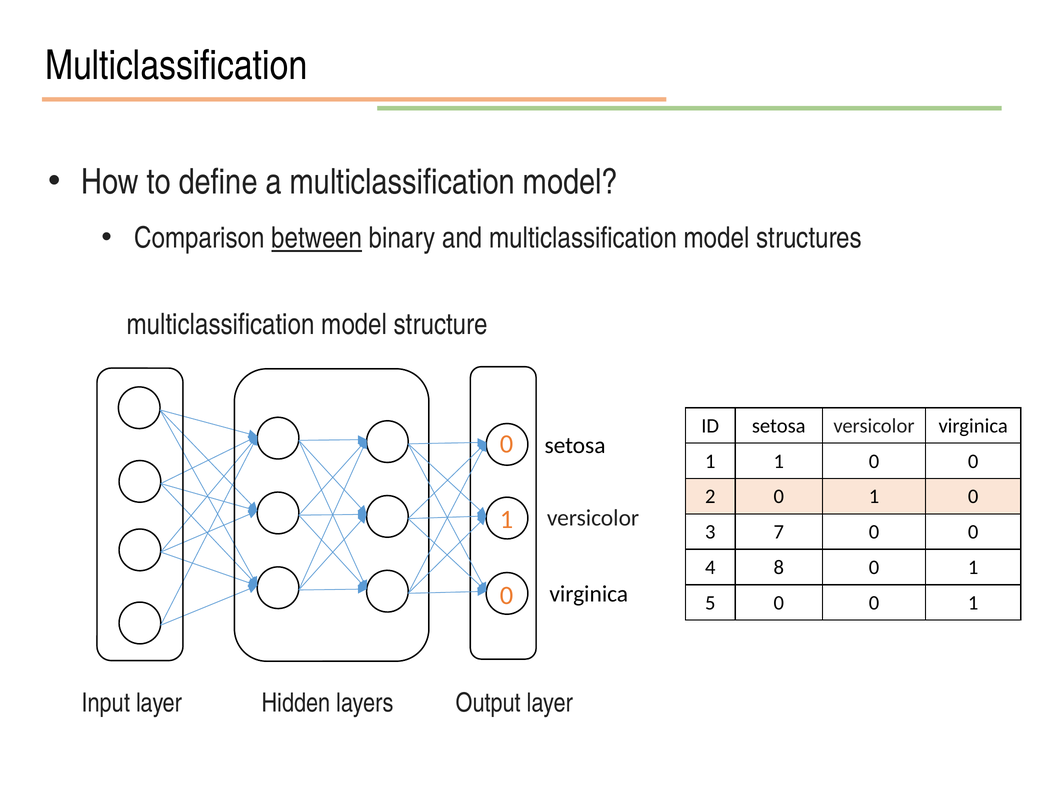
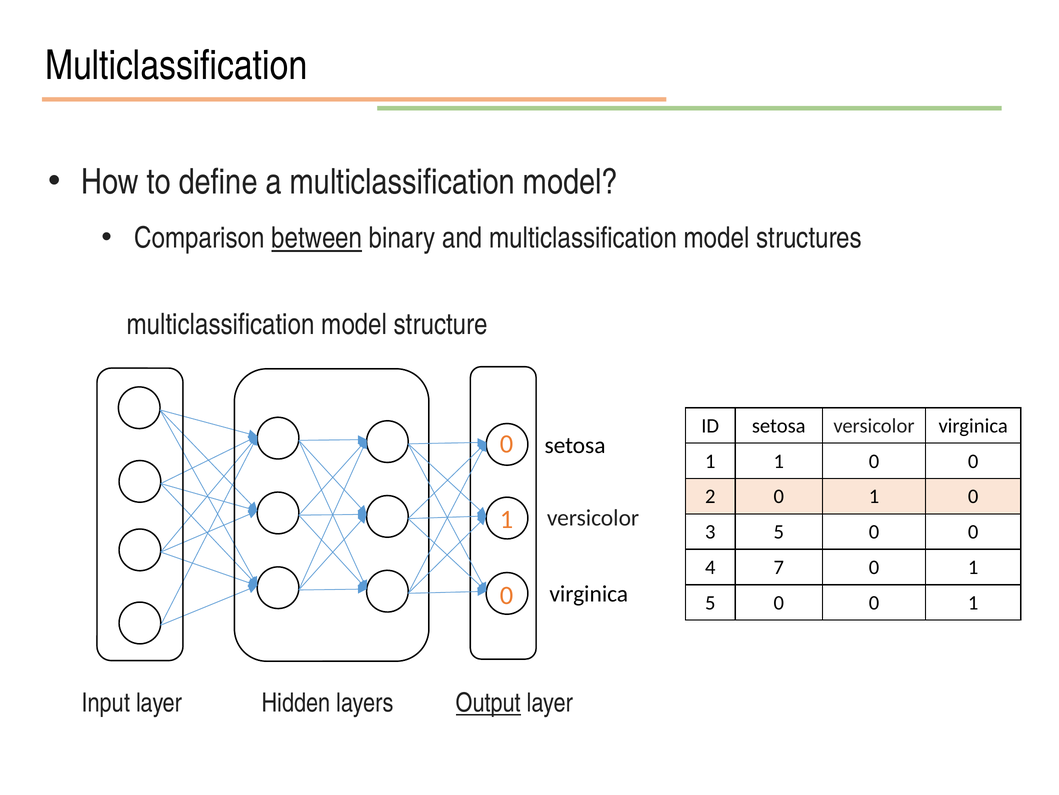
3 7: 7 -> 5 (779, 532)
8: 8 -> 7 (779, 567)
Output underline: none -> present (488, 703)
